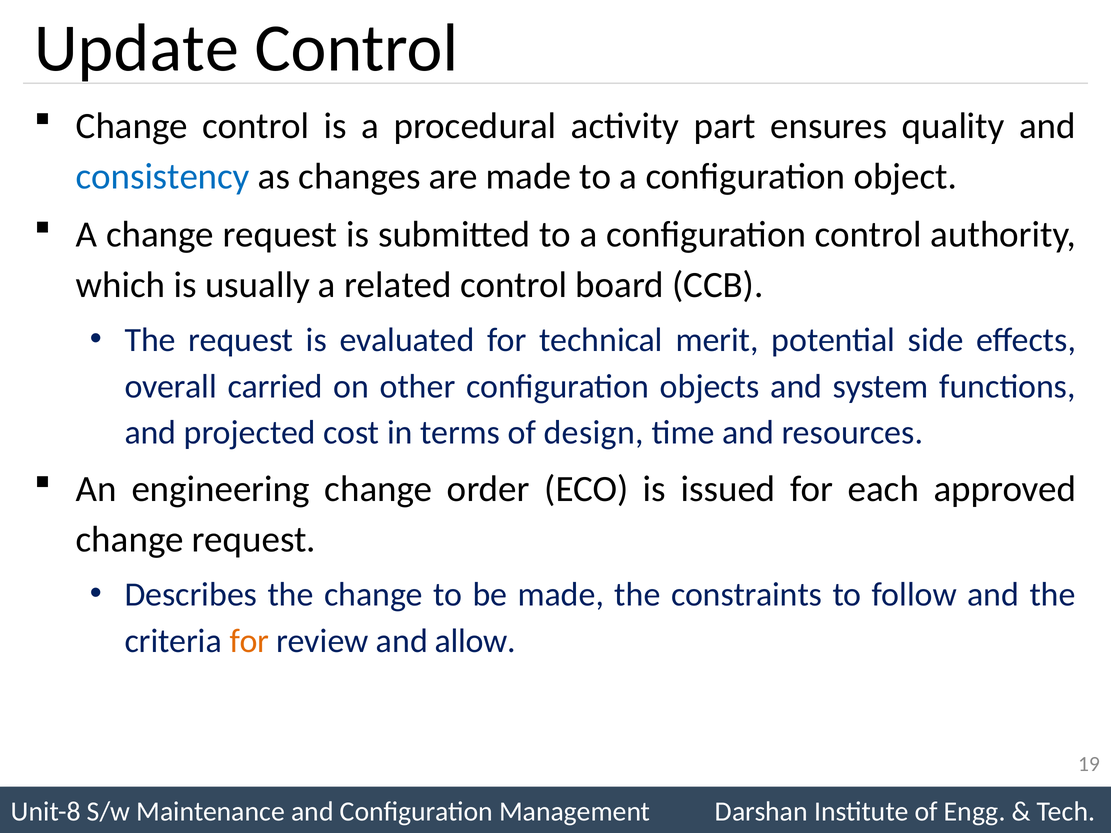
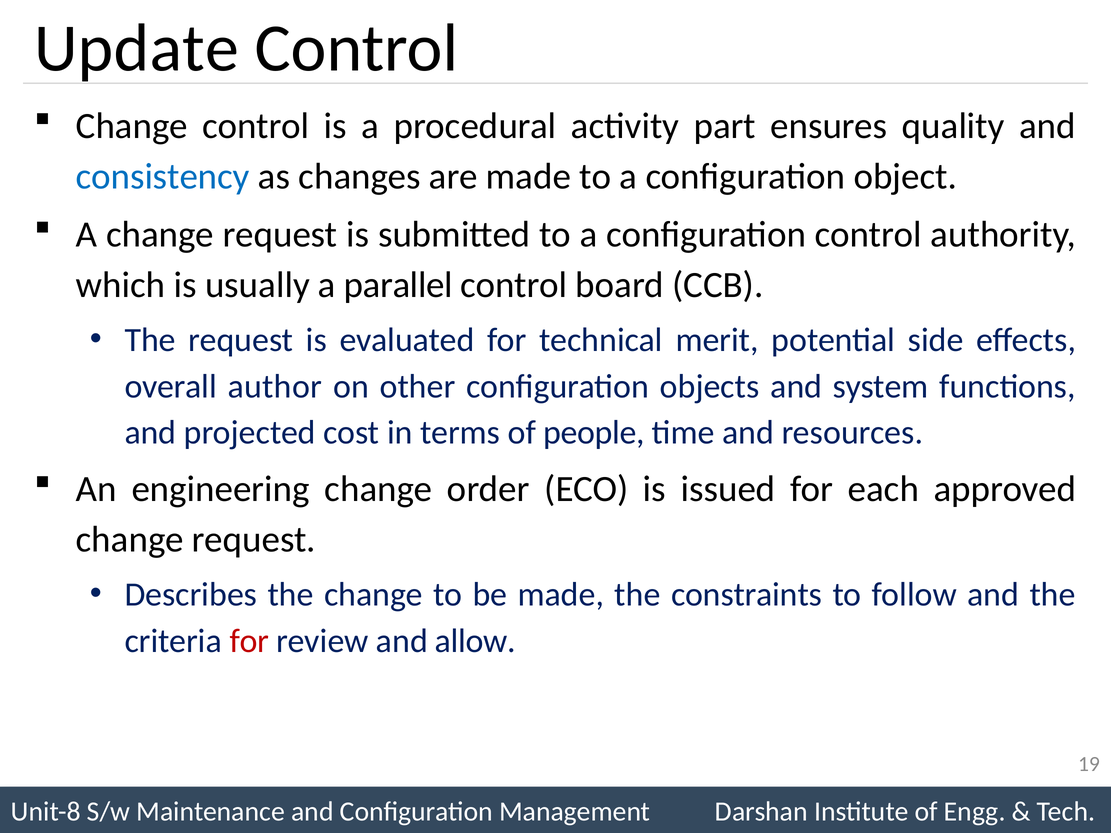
related: related -> parallel (398, 285)
carried: carried -> author (275, 386)
design: design -> people (594, 433)
for colour: orange -> red (249, 641)
